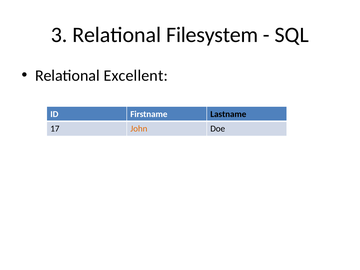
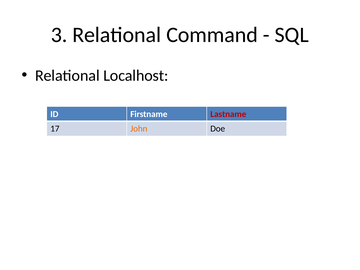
Filesystem: Filesystem -> Command (212, 35)
Excellent: Excellent -> Localhost (136, 76)
Lastname colour: black -> red (228, 114)
